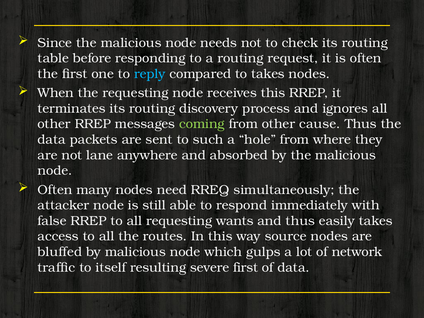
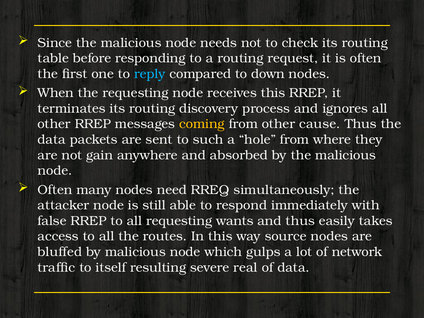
to takes: takes -> down (268, 74)
coming colour: light green -> yellow (202, 124)
lane: lane -> gain (100, 155)
severe first: first -> real (245, 267)
